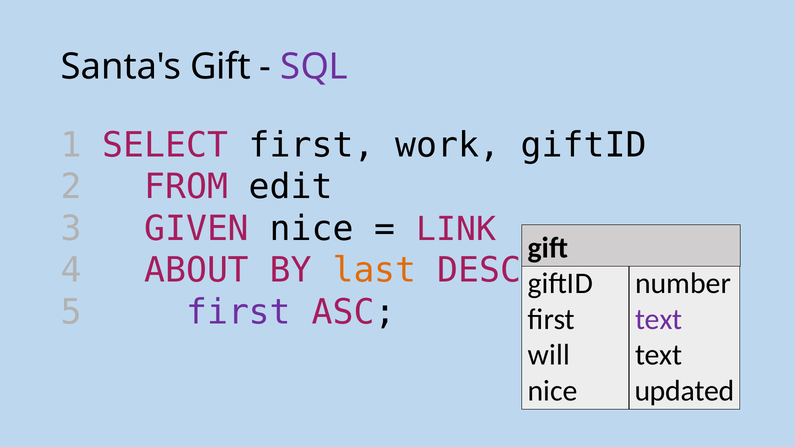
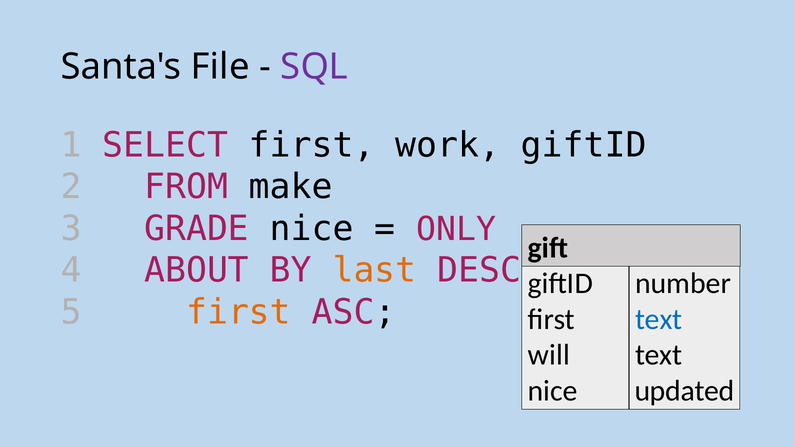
Santa's Gift: Gift -> File (220, 67)
edit: edit -> make (291, 187)
GIVEN: GIVEN -> GRADE (197, 229)
LINK: LINK -> ONLY (456, 229)
first colour: purple -> orange (239, 312)
text colour: purple -> blue (659, 319)
